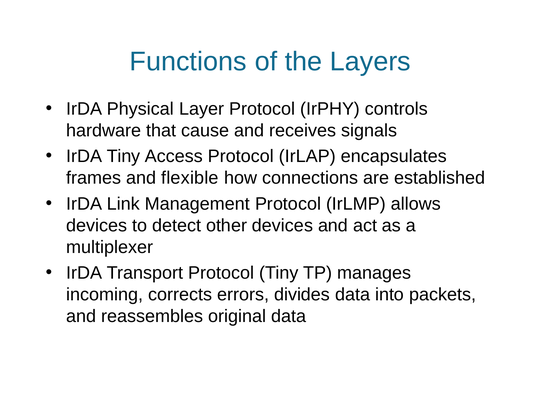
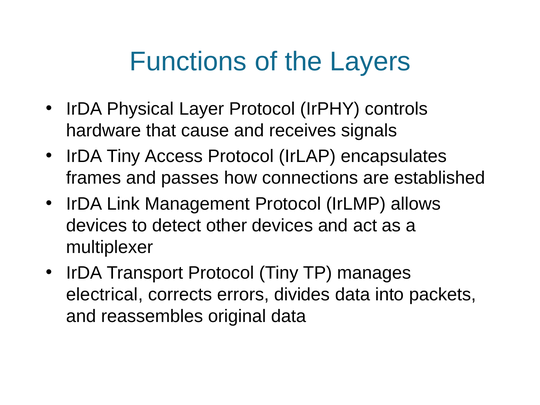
flexible: flexible -> passes (190, 178)
incoming: incoming -> electrical (105, 295)
